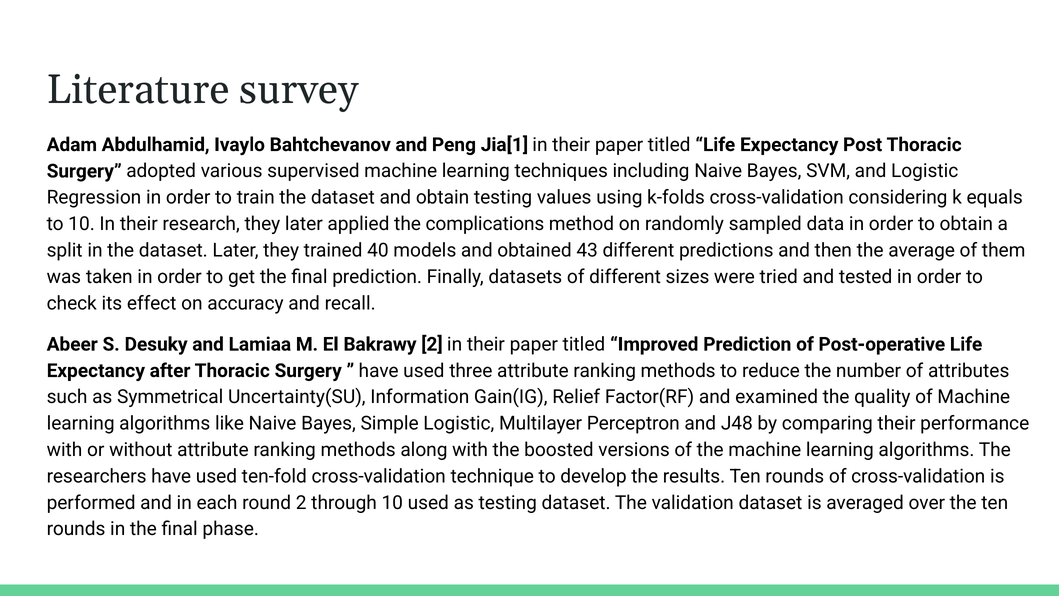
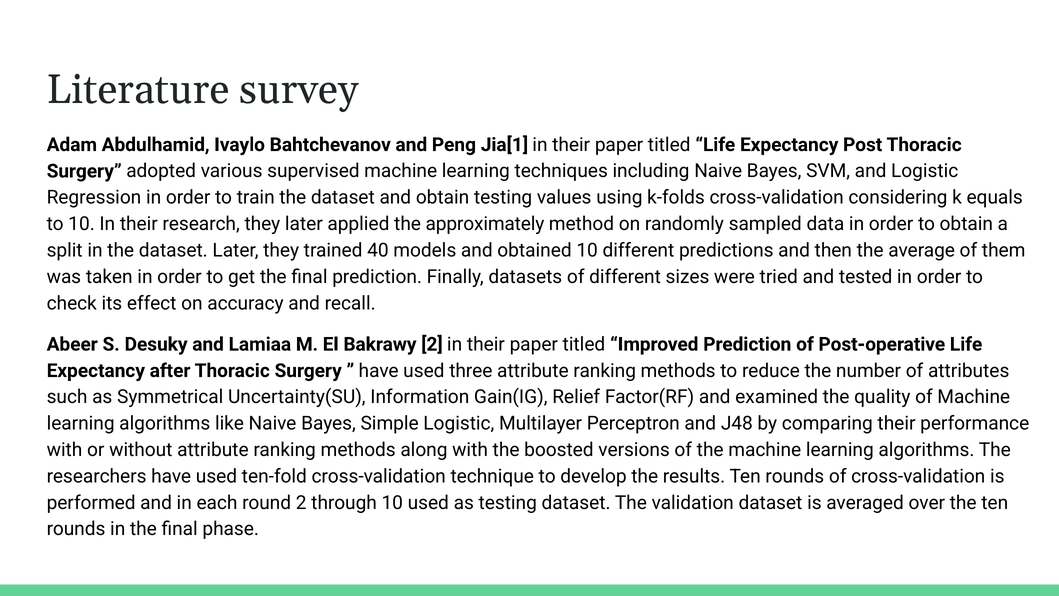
complications: complications -> approximately (485, 224)
obtained 43: 43 -> 10 (587, 250)
